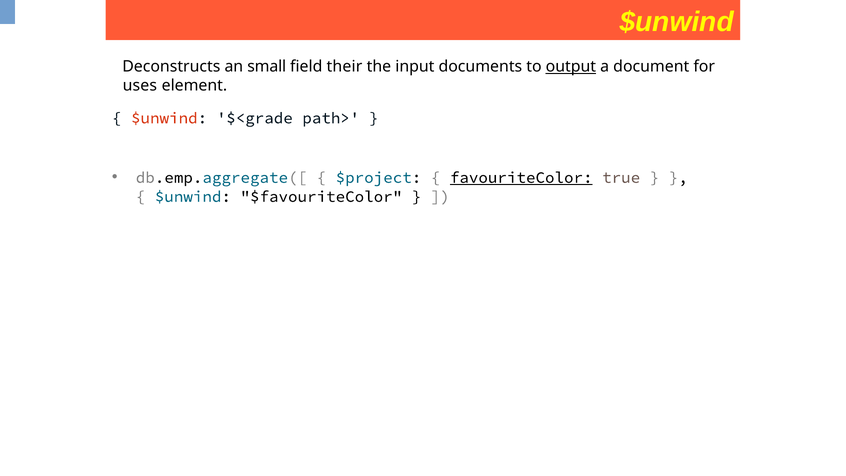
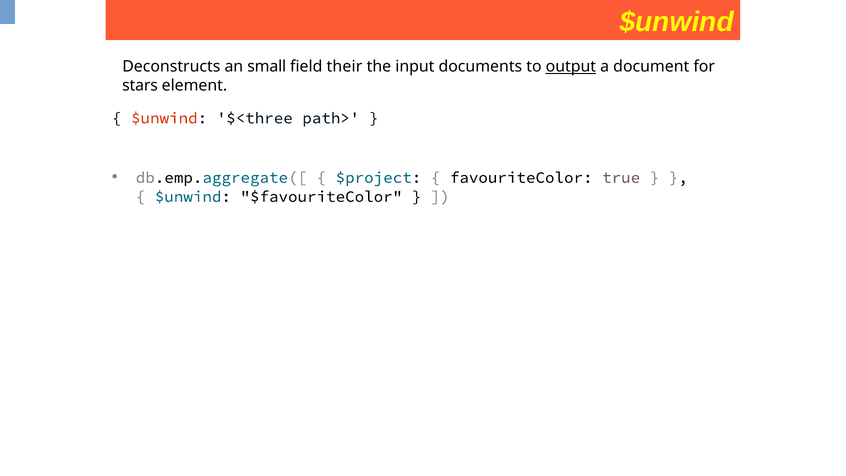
uses: uses -> stars (140, 86)
$<grade: $<grade -> $<three (255, 118)
favouriteColor underline: present -> none (521, 178)
